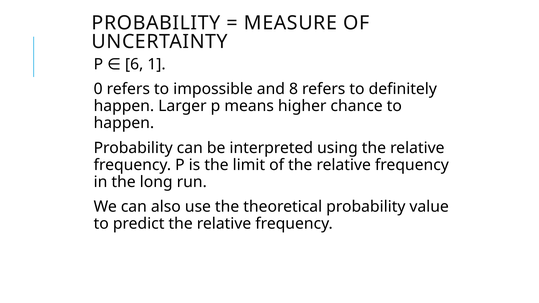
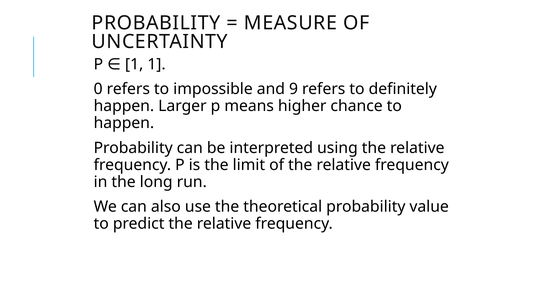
P 6: 6 -> 1 (134, 64)
8: 8 -> 9 (294, 89)
